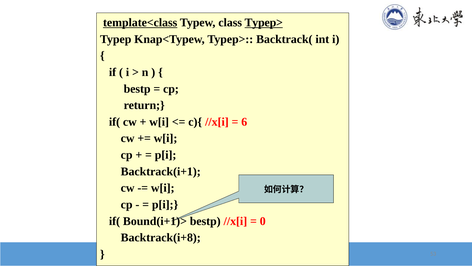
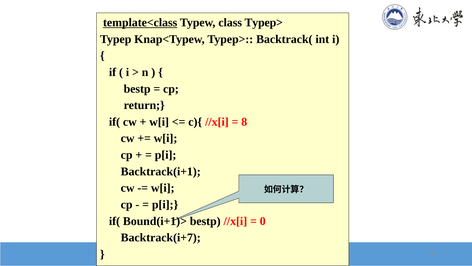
Typep> underline: present -> none (264, 23)
6: 6 -> 8 (244, 122)
Backtrack(i+8: Backtrack(i+8 -> Backtrack(i+7 (161, 237)
